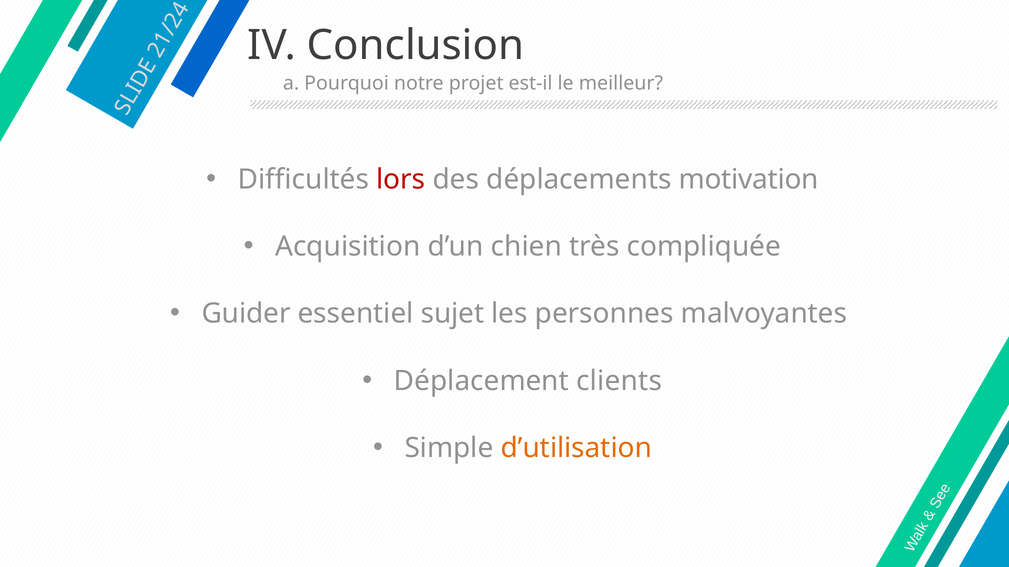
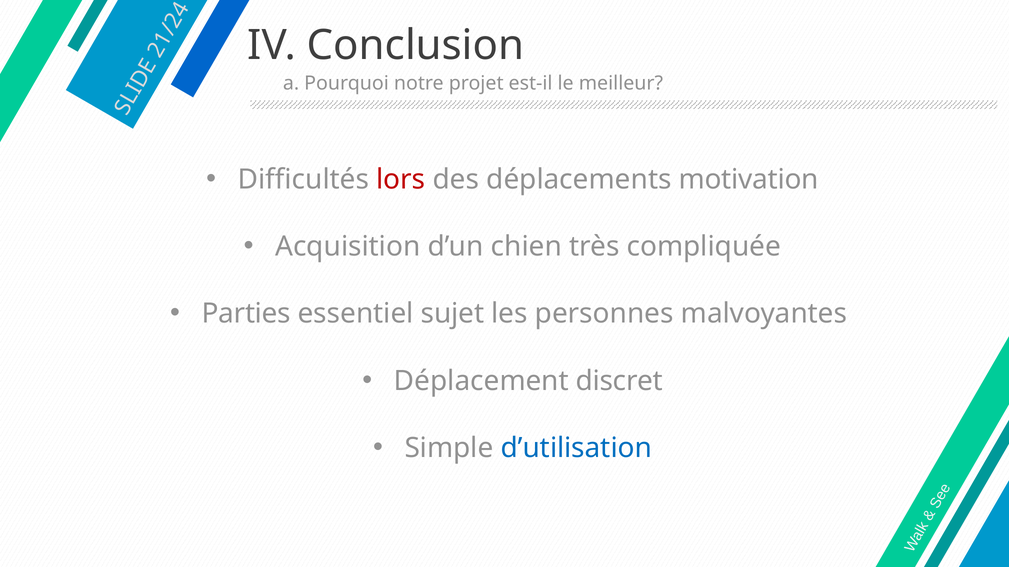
Guider: Guider -> Parties (246, 314)
clients: clients -> discret (619, 381)
d’utilisation colour: orange -> blue (576, 449)
